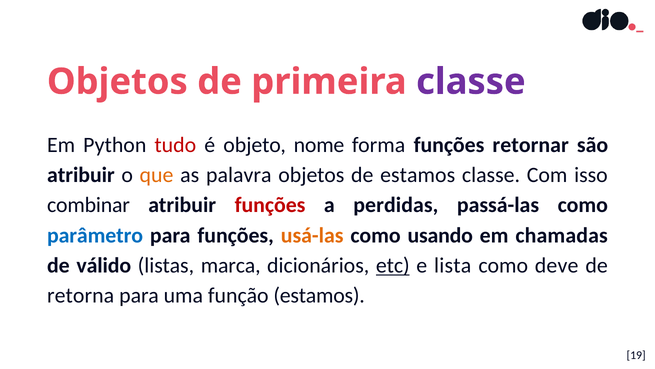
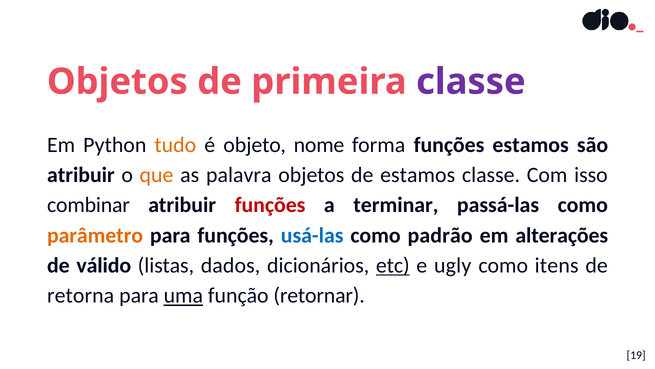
tudo colour: red -> orange (175, 145)
funções retornar: retornar -> estamos (531, 145)
perdidas: perdidas -> terminar (396, 205)
parâmetro colour: blue -> orange (95, 235)
usá-las colour: orange -> blue (312, 235)
usando: usando -> padrão (440, 235)
chamadas: chamadas -> alterações (562, 235)
marca: marca -> dados (231, 265)
lista: lista -> ugly (453, 265)
deve: deve -> itens (557, 265)
uma underline: none -> present (183, 295)
função estamos: estamos -> retornar (319, 295)
